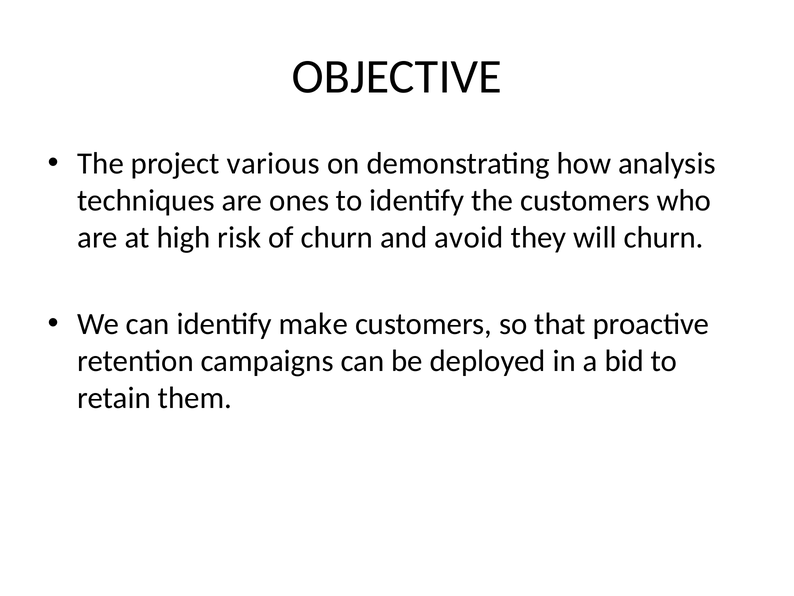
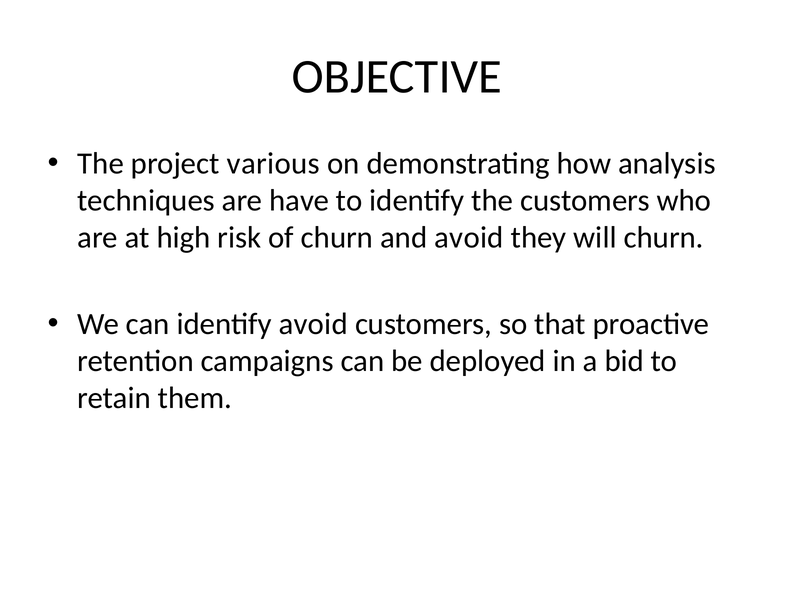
ones: ones -> have (299, 201)
identify make: make -> avoid (313, 324)
